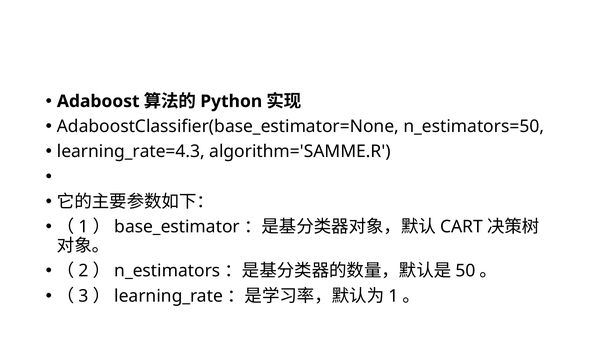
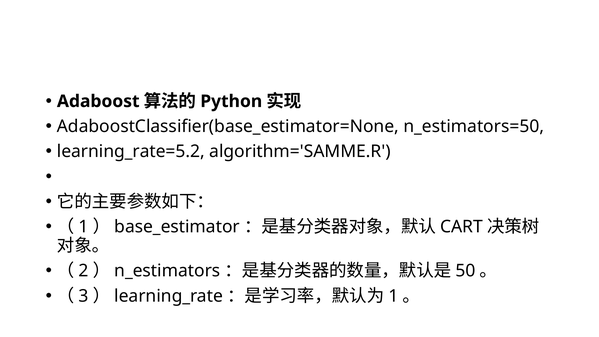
learning_rate=4.3: learning_rate=4.3 -> learning_rate=5.2 (131, 152)
